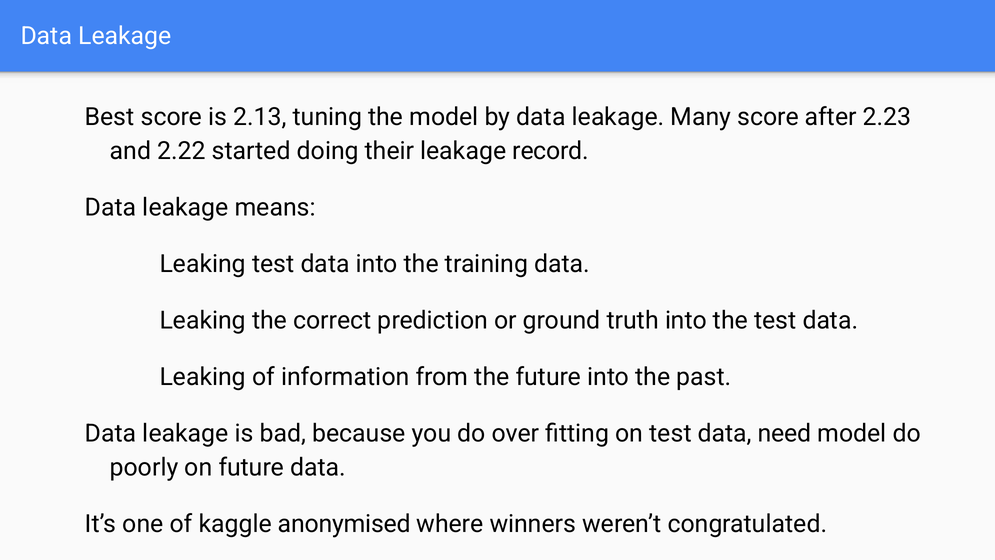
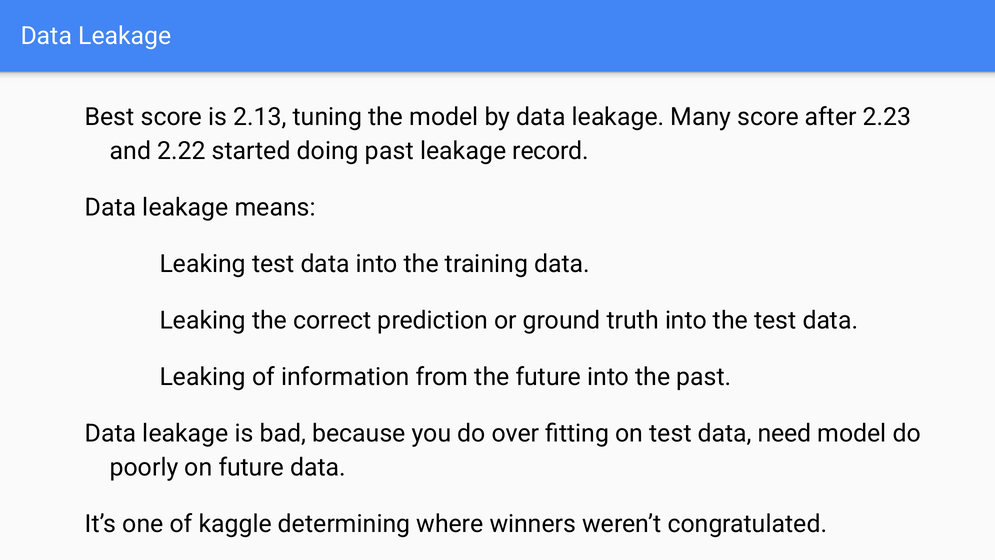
doing their: their -> past (389, 151)
anonymised: anonymised -> determining (344, 524)
